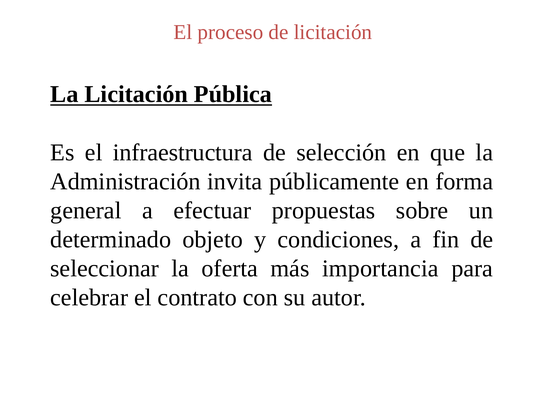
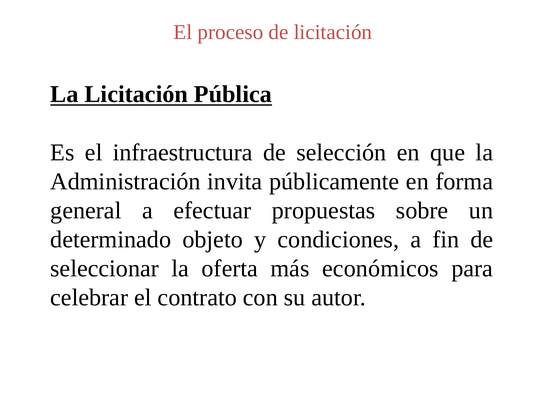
importancia: importancia -> económicos (380, 268)
